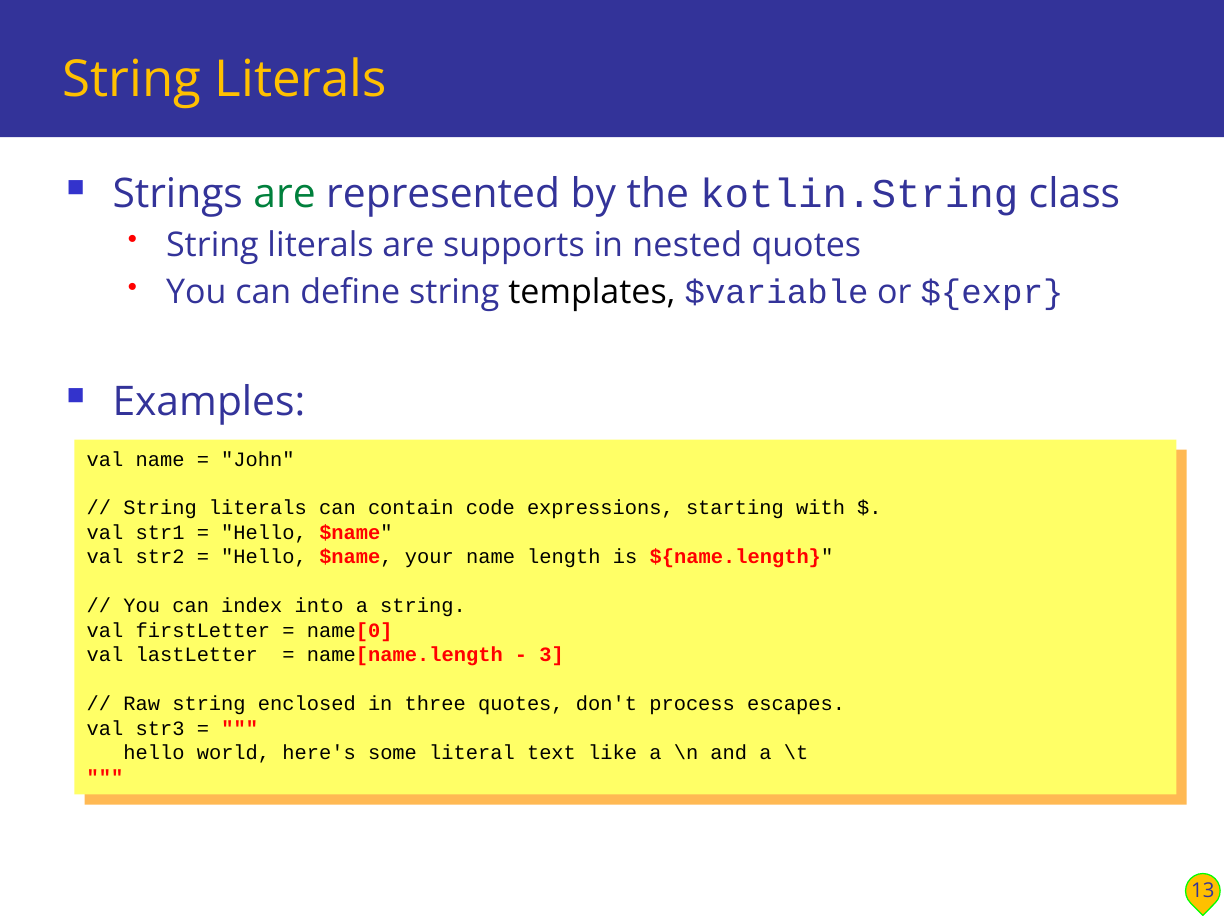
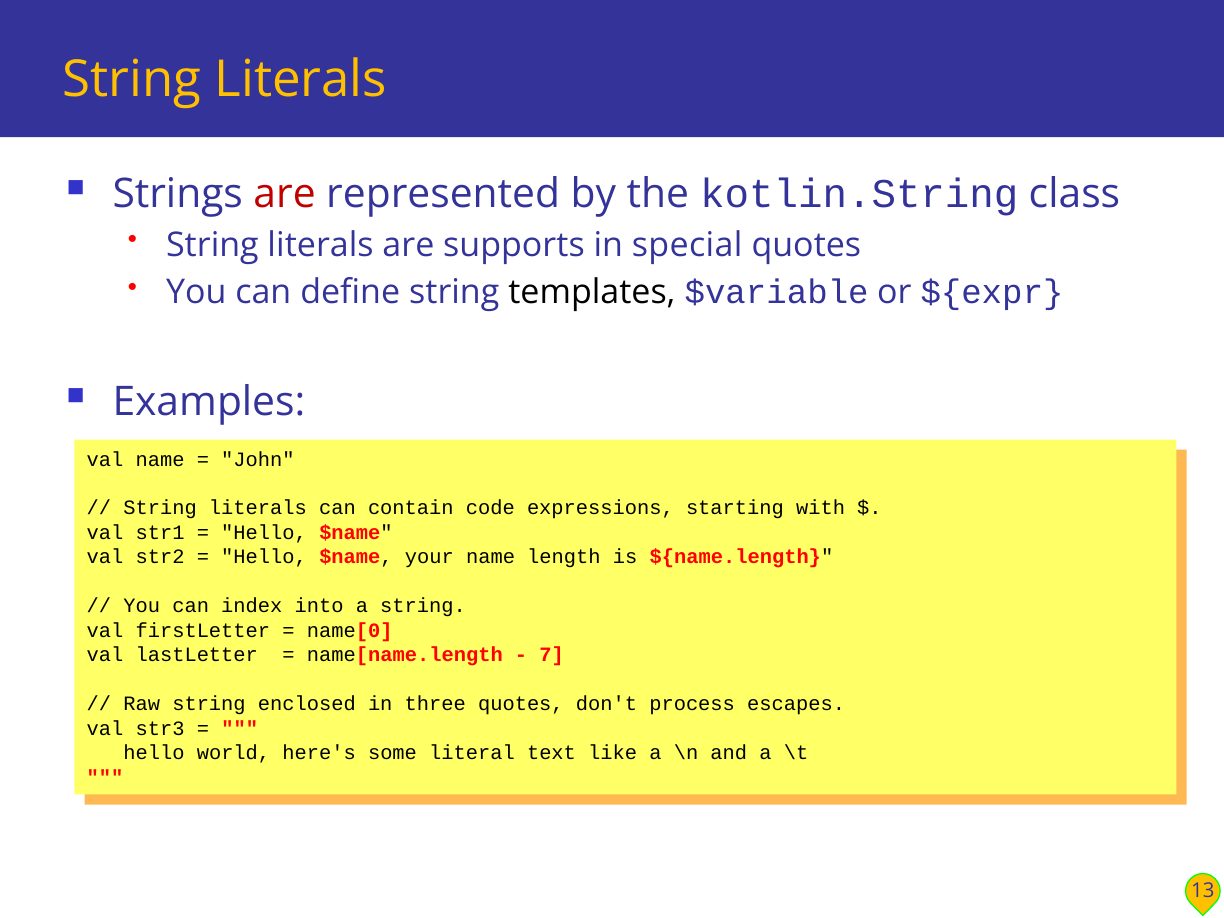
are colour: green -> red (285, 194)
nested: nested -> special (687, 245)
3: 3 -> 7 (552, 655)
